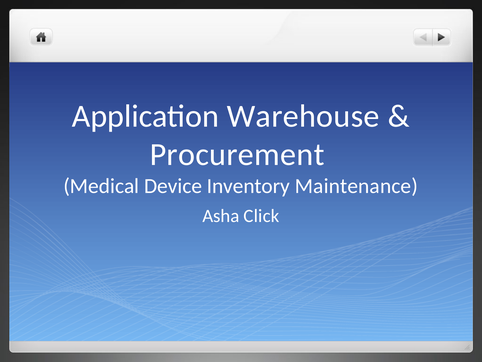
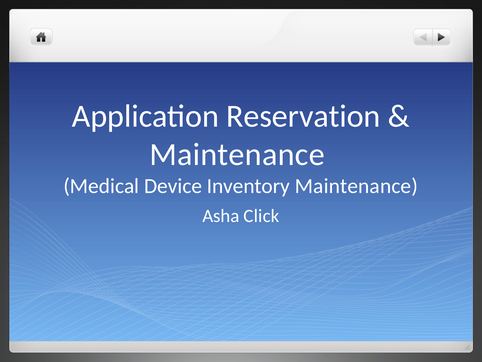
Warehouse: Warehouse -> Reservation (303, 116)
Procurement: Procurement -> Maintenance (237, 154)
